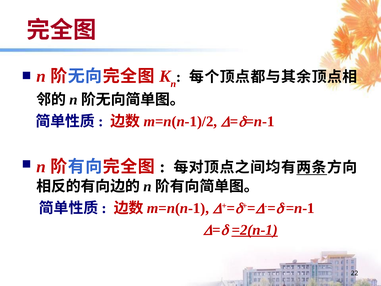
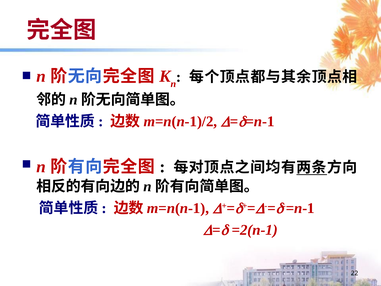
=2(n-1 underline: present -> none (255, 230)
